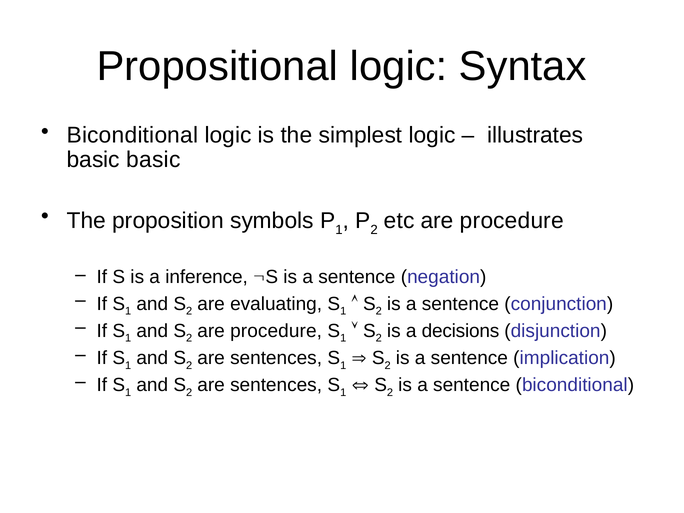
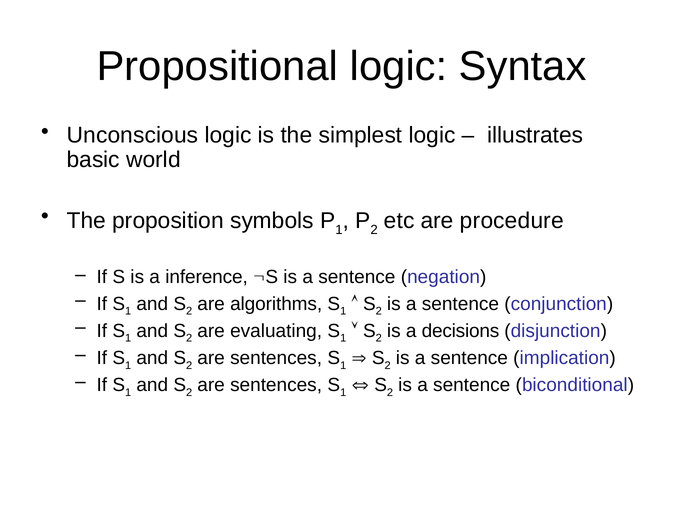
Biconditional: Biconditional -> Unconscious (132, 135)
basic basic: basic -> world (153, 160)
evaluating: evaluating -> algorithms (276, 304)
procedure: procedure -> evaluating (276, 331)
